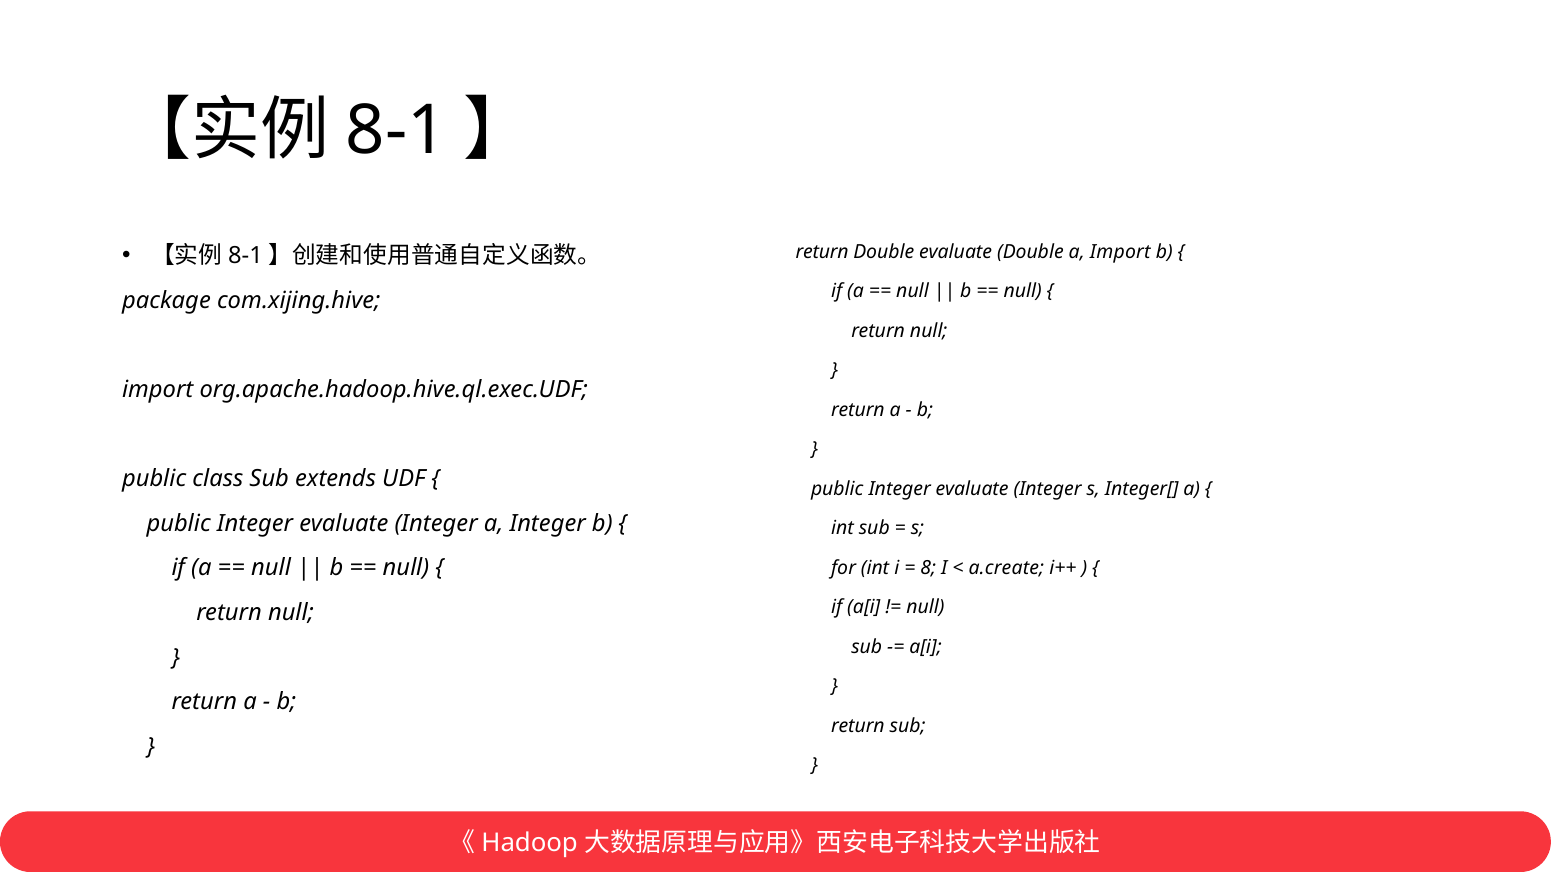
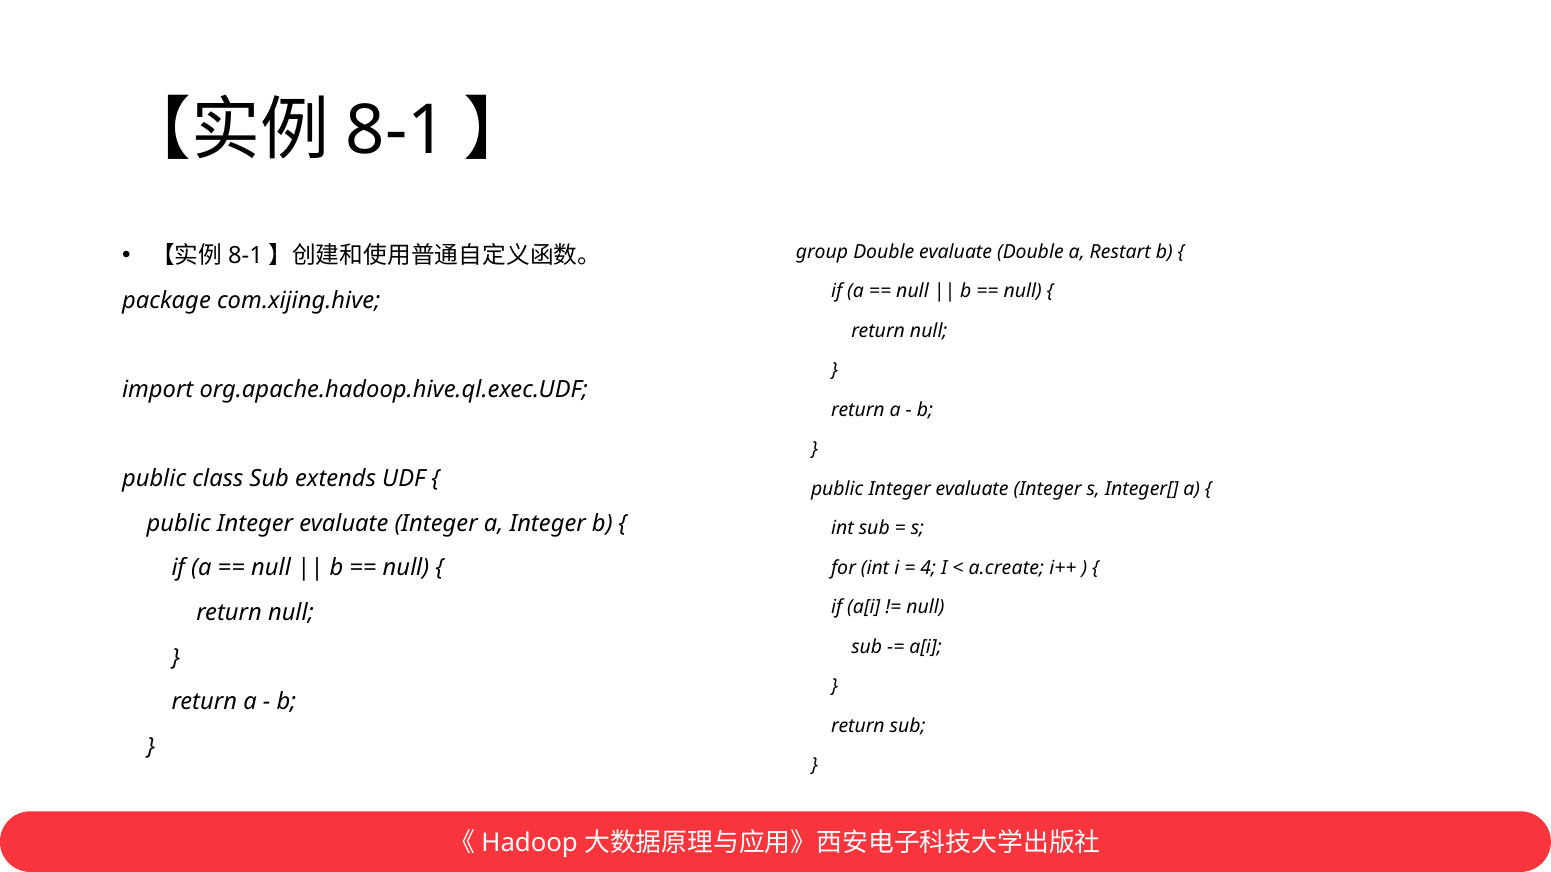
return: return -> group (822, 252)
a Import: Import -> Restart (1120, 252)
8: 8 -> 4 (928, 568)
